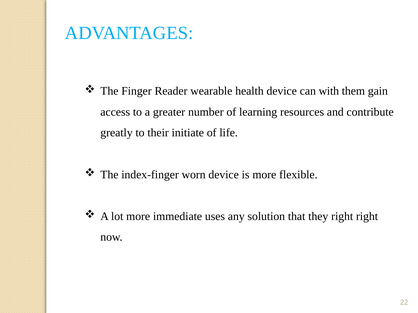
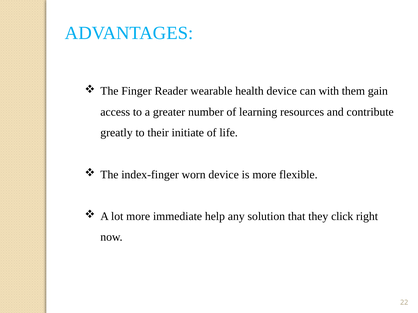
uses: uses -> help (215, 217)
they right: right -> click (342, 217)
